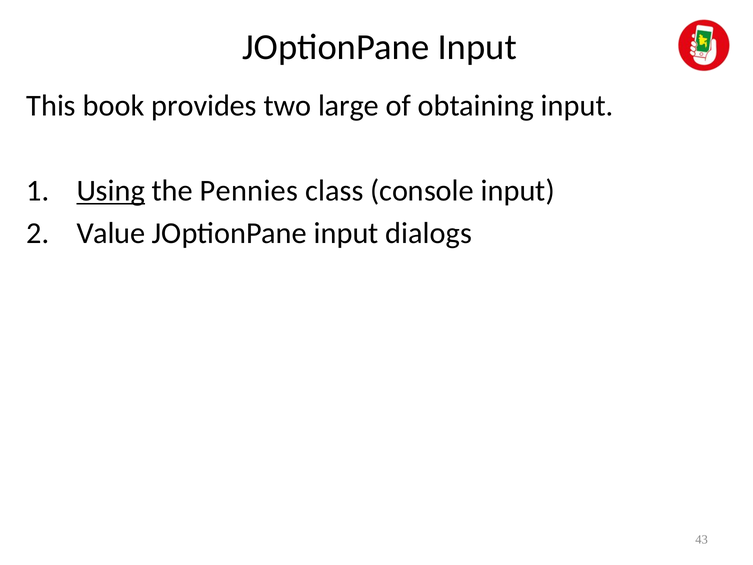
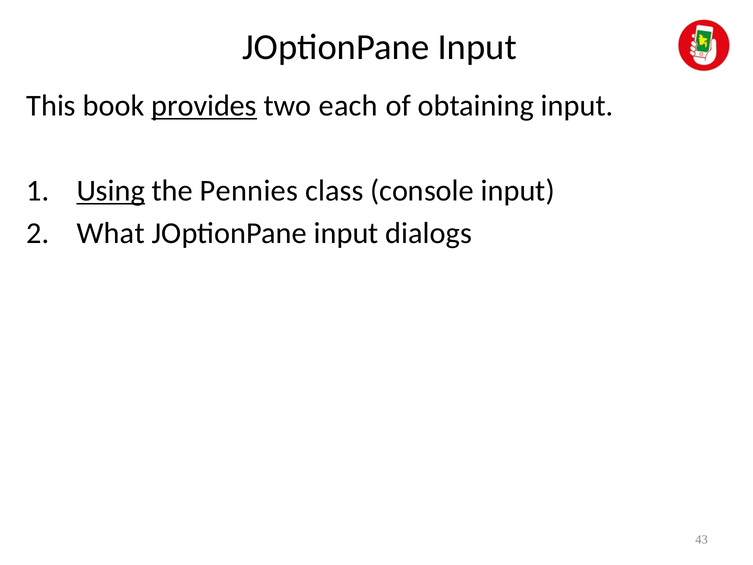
provides underline: none -> present (204, 106)
large: large -> each (348, 106)
Value: Value -> What (111, 233)
